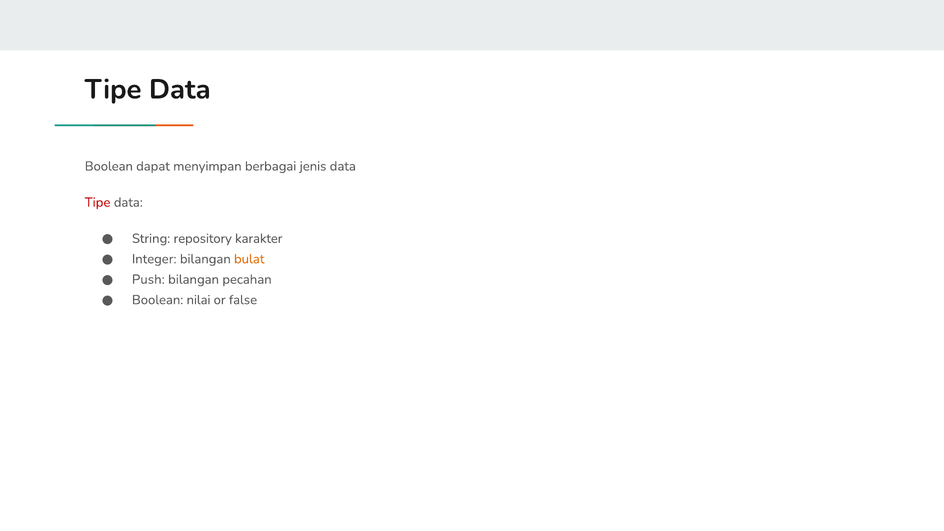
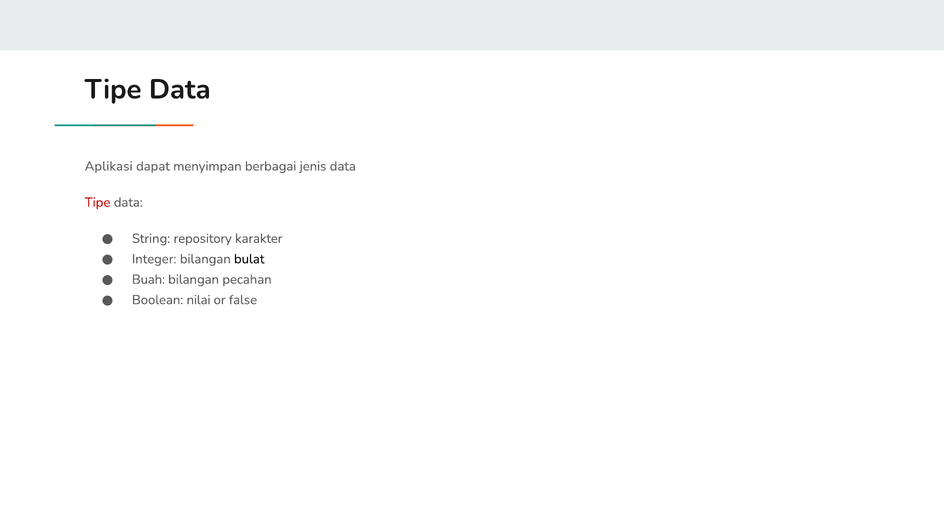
Boolean: Boolean -> Aplikasi (109, 166)
bulat colour: orange -> black (249, 259)
Push: Push -> Buah (148, 279)
